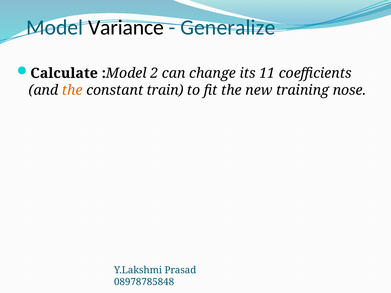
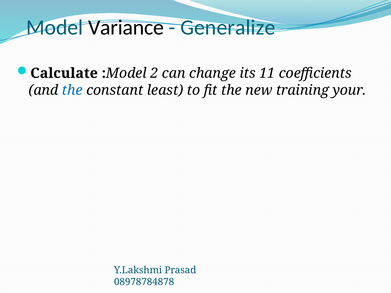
the colour: orange -> blue (72, 90)
train: train -> least (165, 90)
nose: nose -> your (349, 90)
08978785848: 08978785848 -> 08978784878 (144, 282)
